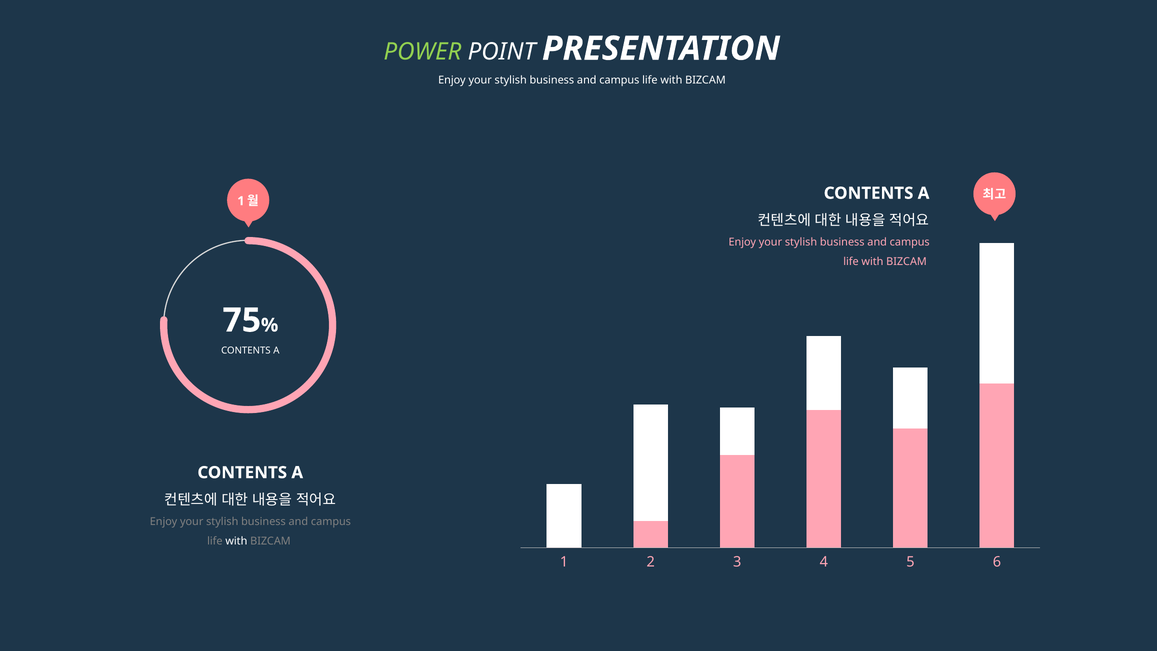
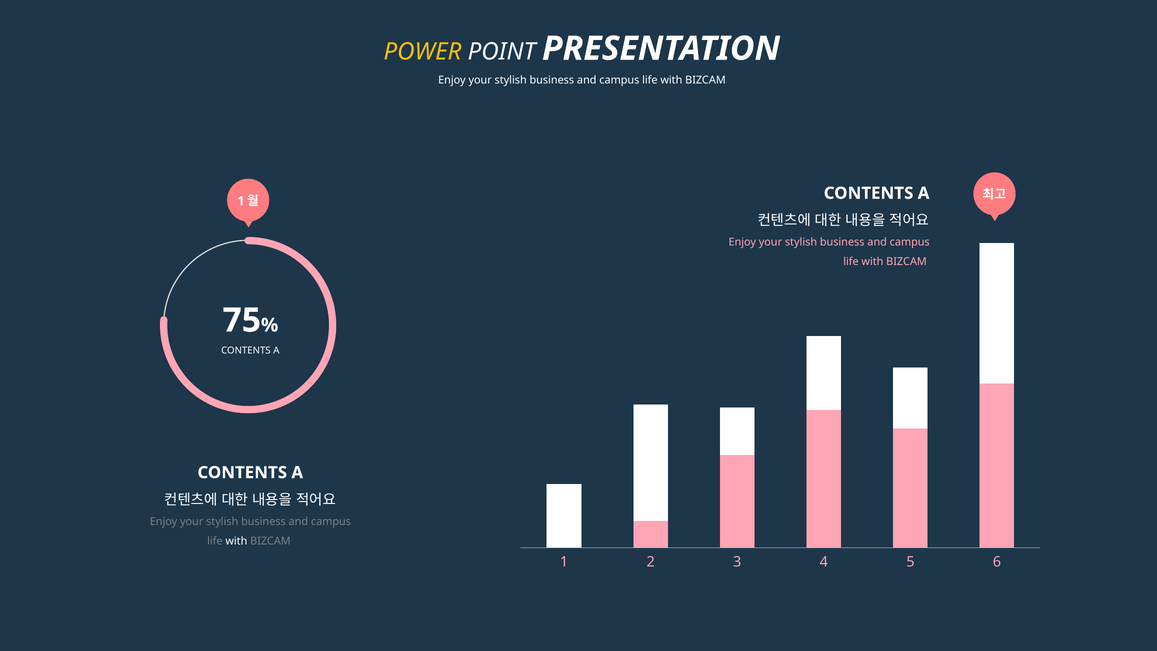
POWER colour: light green -> yellow (422, 52)
